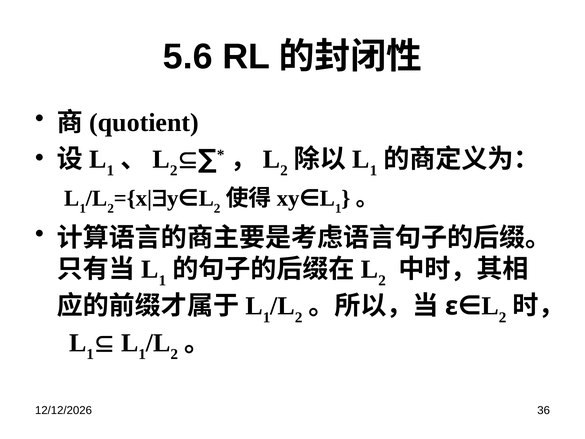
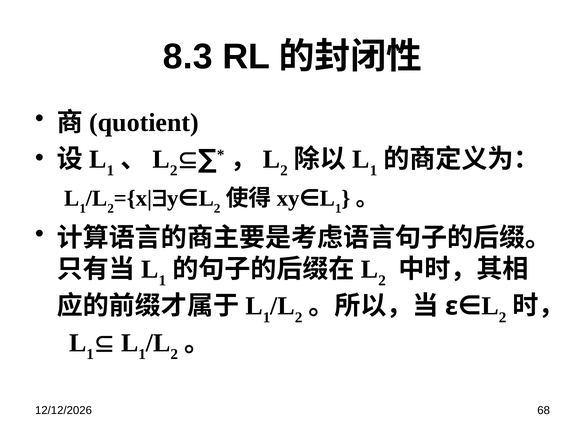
5.6: 5.6 -> 8.3 (188, 57)
36: 36 -> 68 (544, 410)
